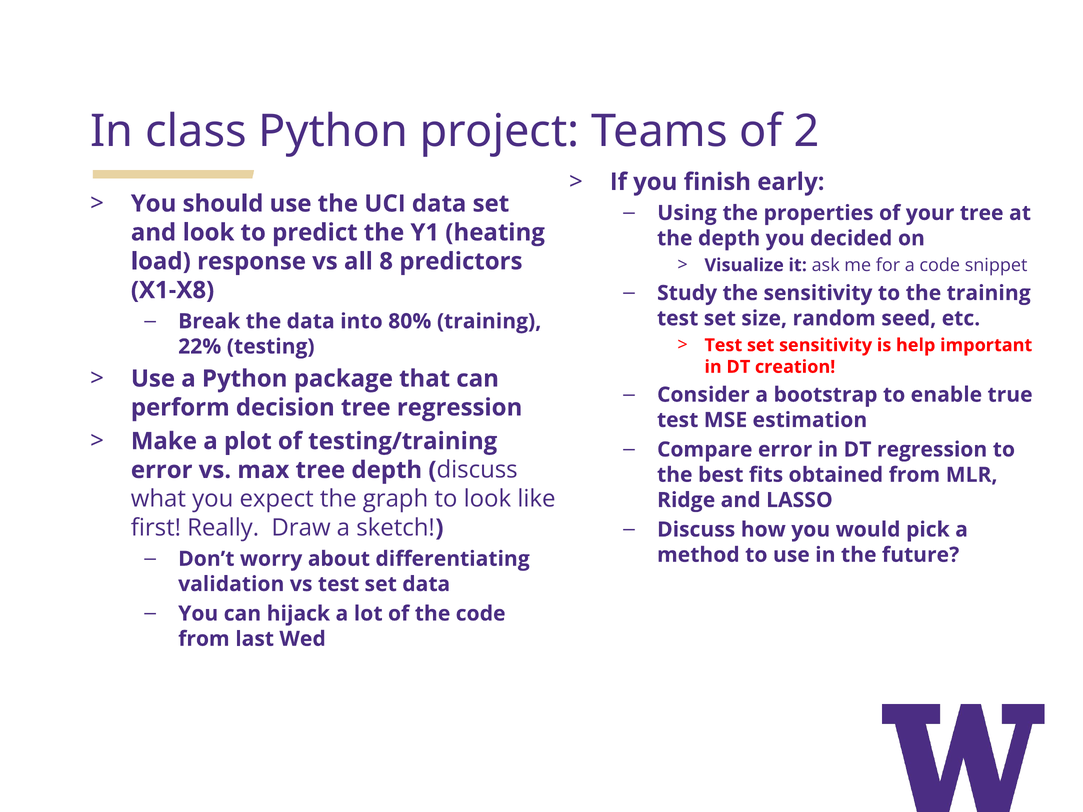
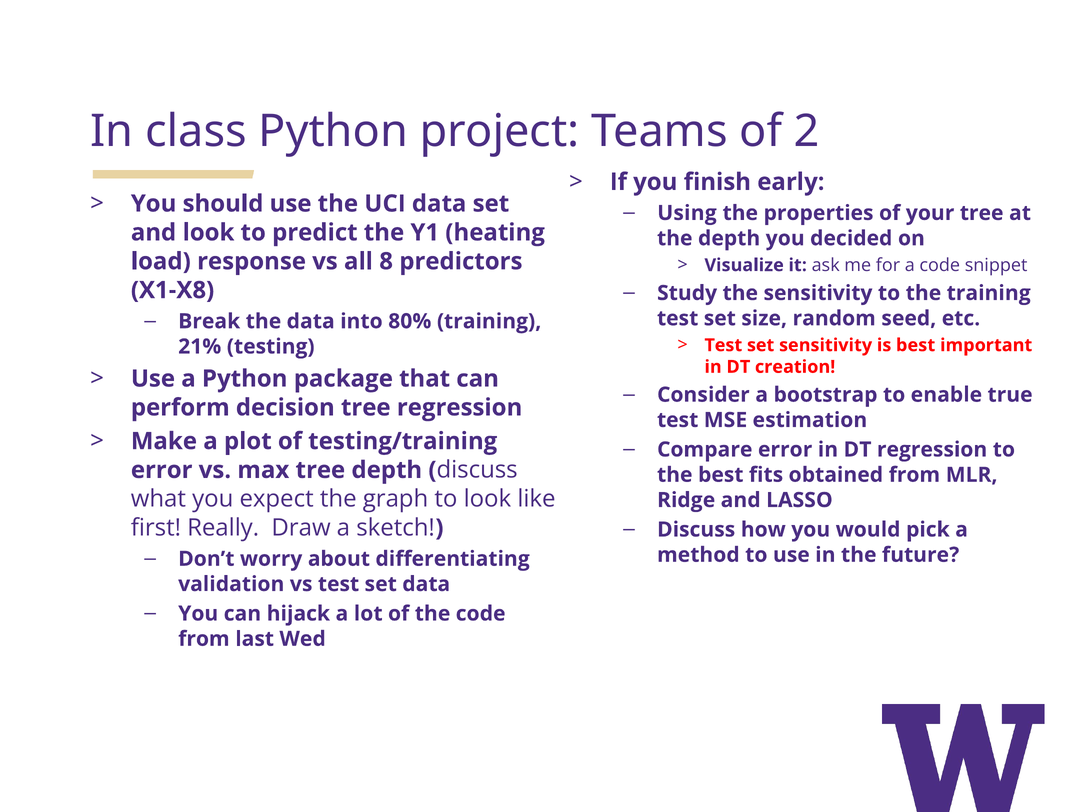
22%: 22% -> 21% (200, 347)
is help: help -> best (916, 345)
